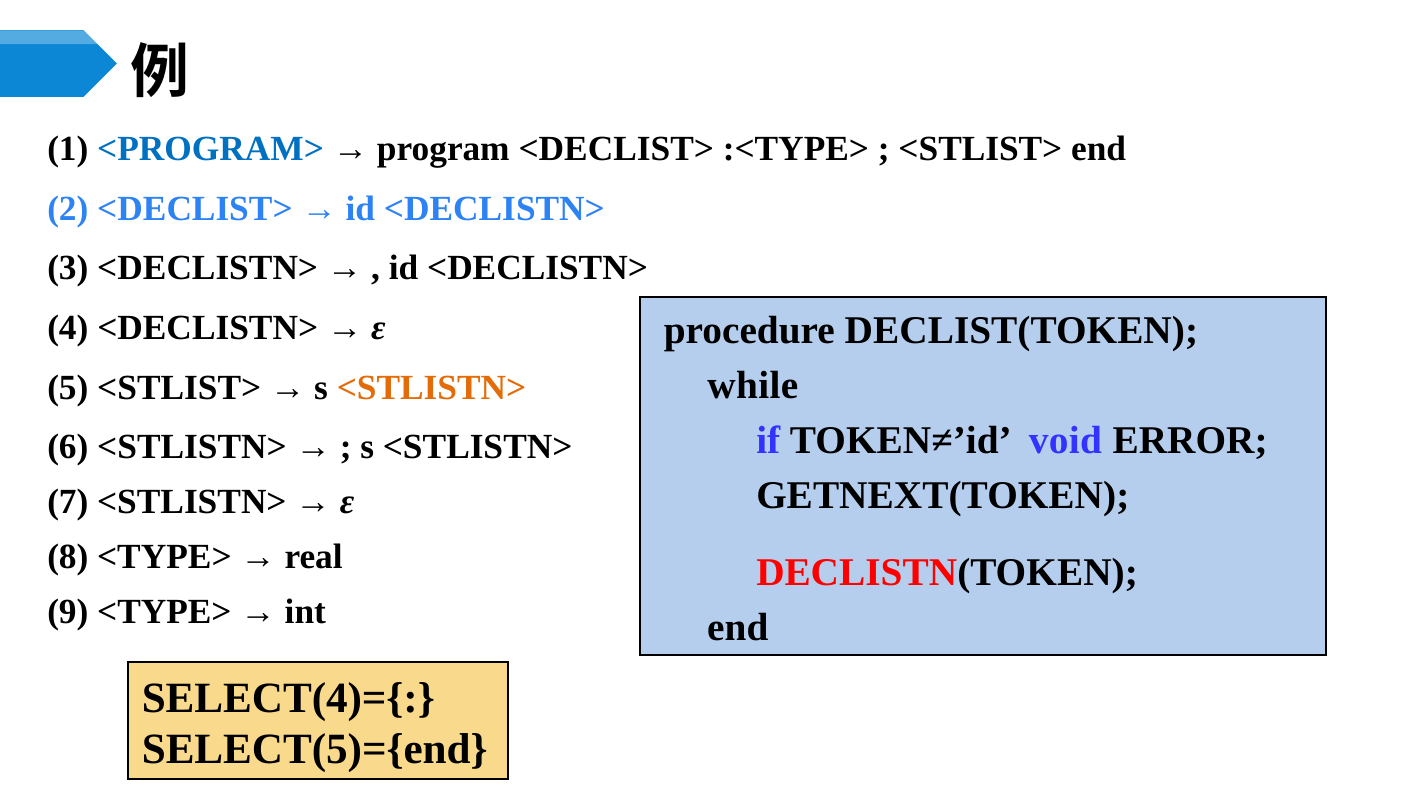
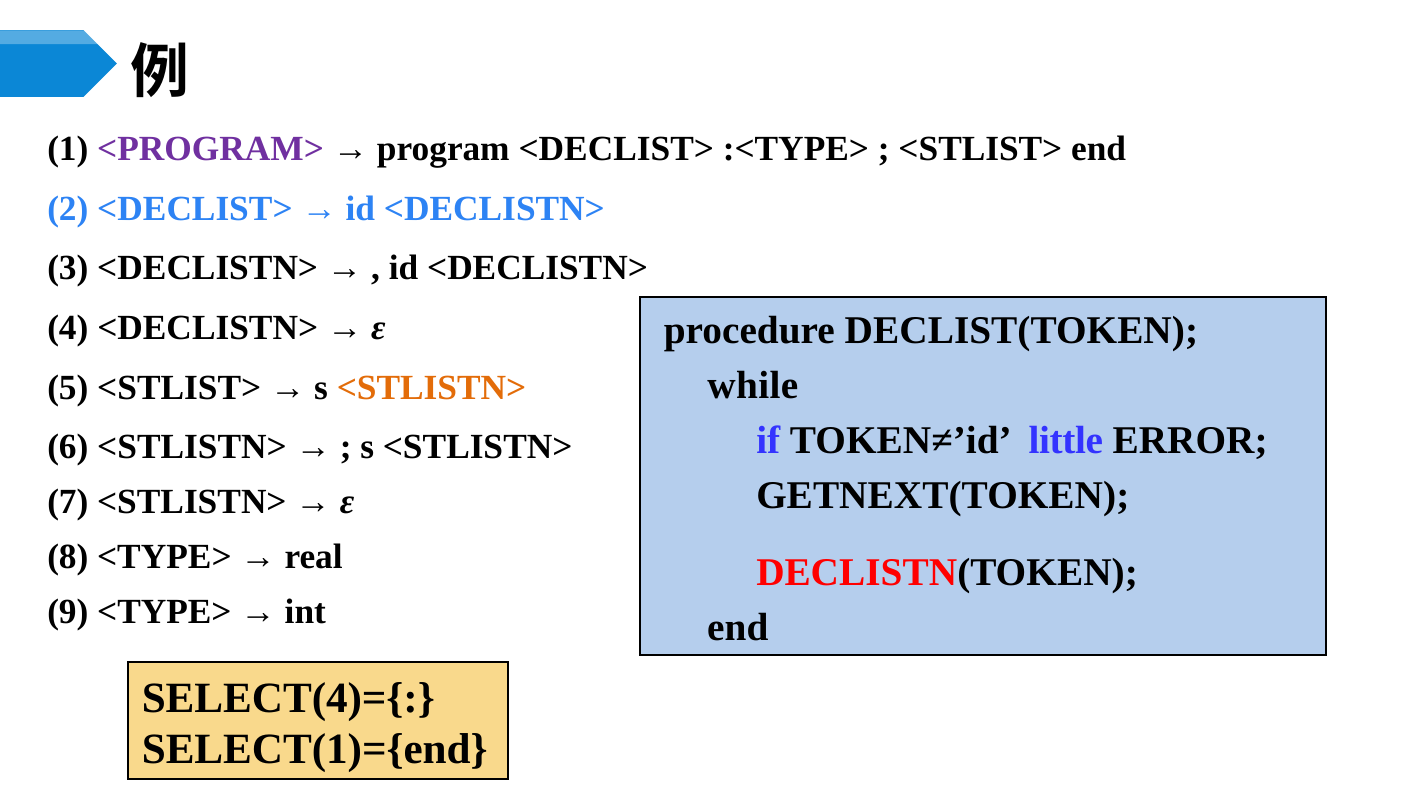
<PROGRAM> colour: blue -> purple (211, 149)
void: void -> little (1066, 441)
SELECT(5)={end: SELECT(5)={end -> SELECT(1)={end (315, 750)
